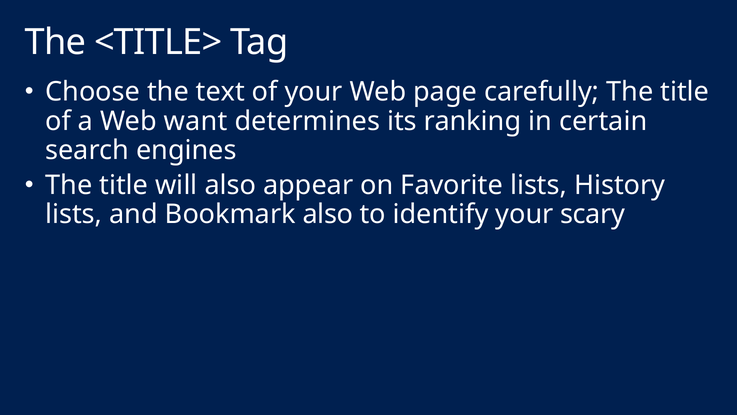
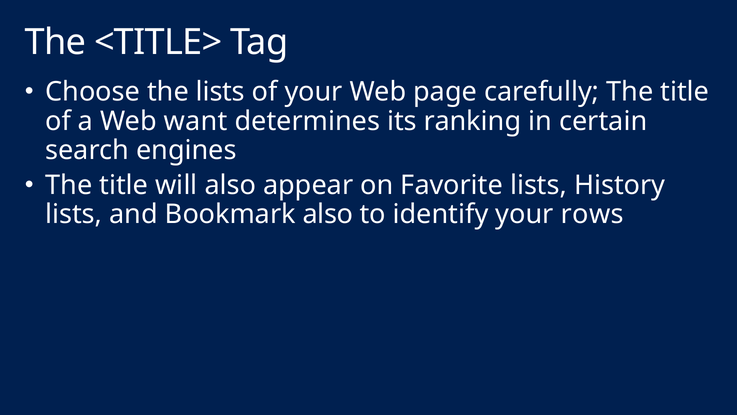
the text: text -> lists (220, 92)
scary: scary -> rows (592, 214)
